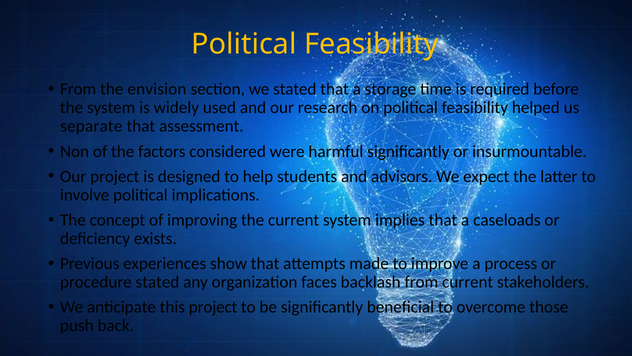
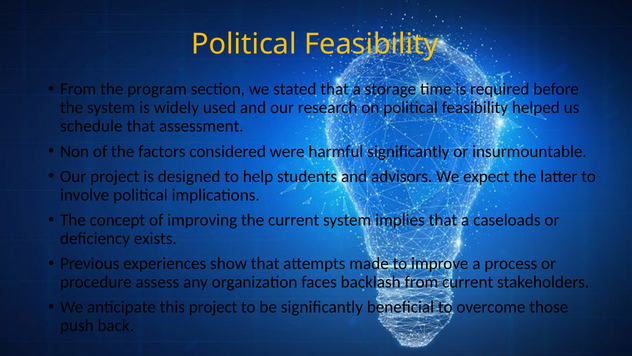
envision: envision -> program (157, 89)
separate: separate -> schedule (91, 126)
procedure stated: stated -> assess (157, 282)
